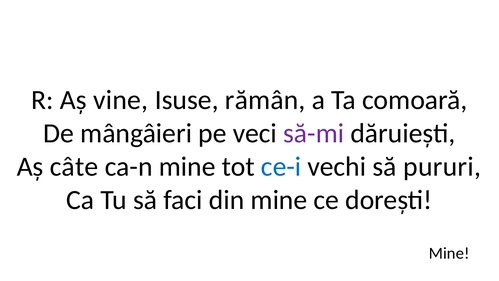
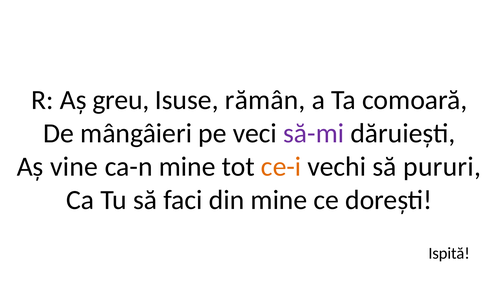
vine: vine -> greu (121, 100)
câte: câte -> vine (74, 166)
ce-i colour: blue -> orange (281, 166)
Mine: Mine -> Ispită (449, 253)
